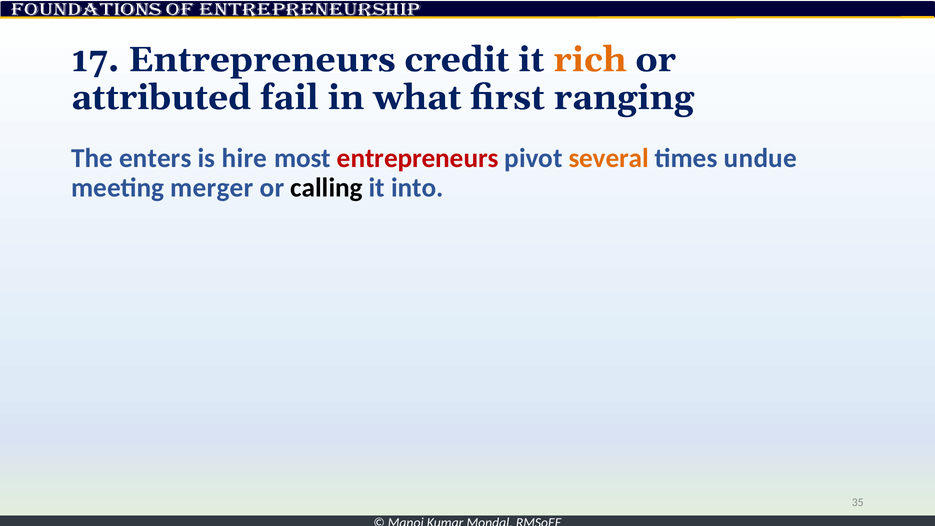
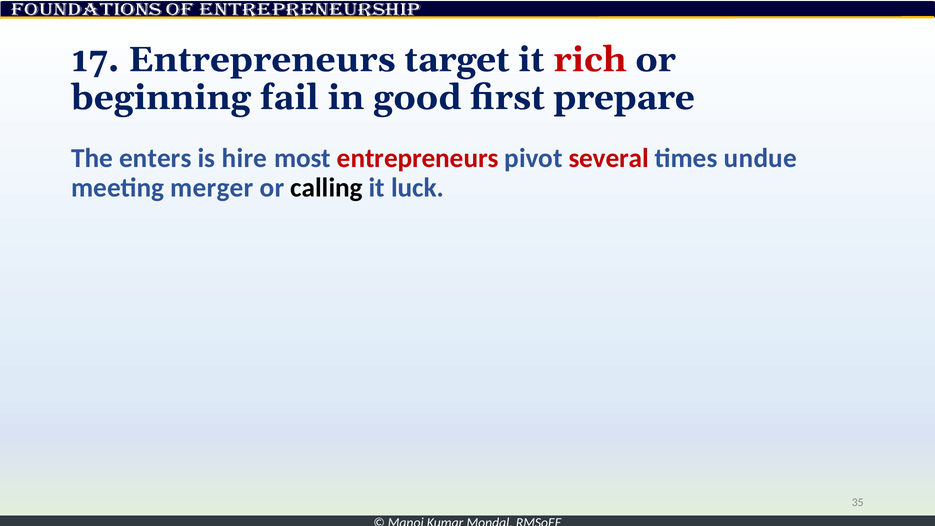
credit: credit -> target (457, 60)
rich colour: orange -> red (590, 60)
attributed: attributed -> beginning (161, 98)
what: what -> good (417, 98)
ranging: ranging -> prepare (624, 98)
several colour: orange -> red (609, 158)
into: into -> luck (417, 188)
